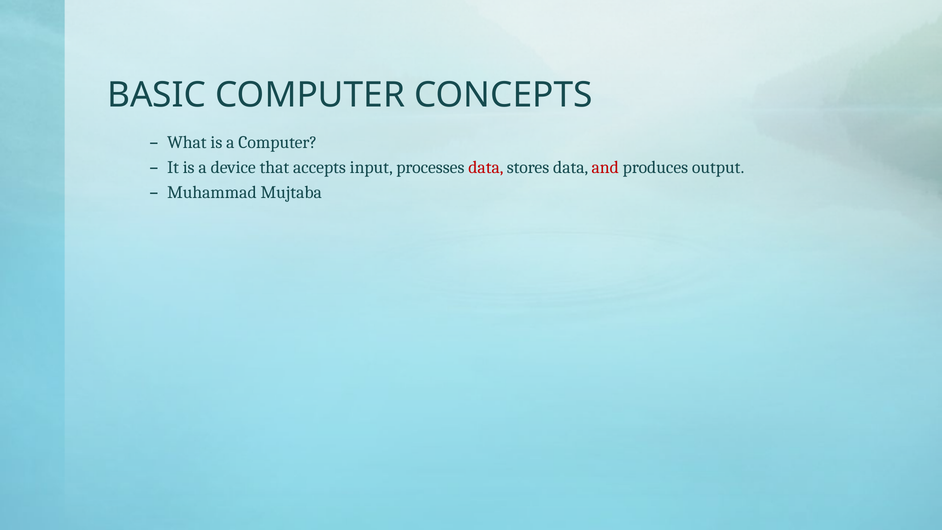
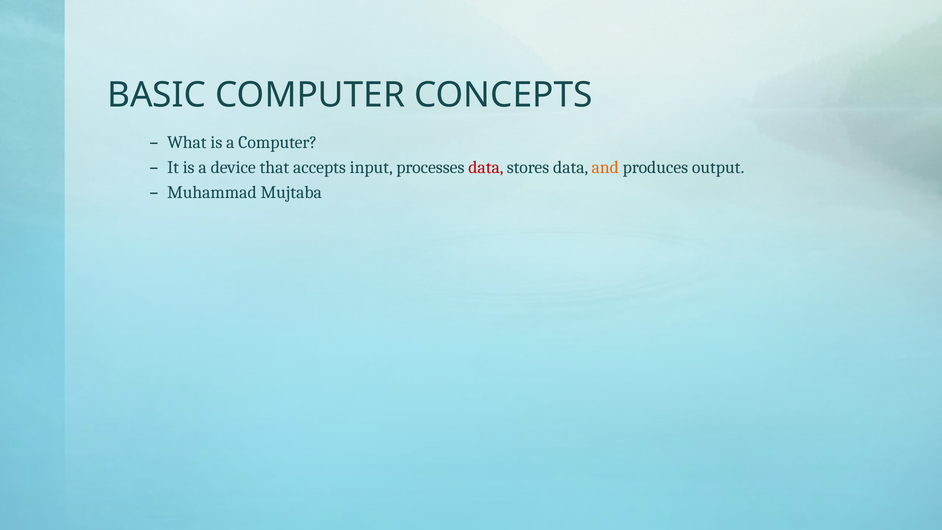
and colour: red -> orange (605, 168)
